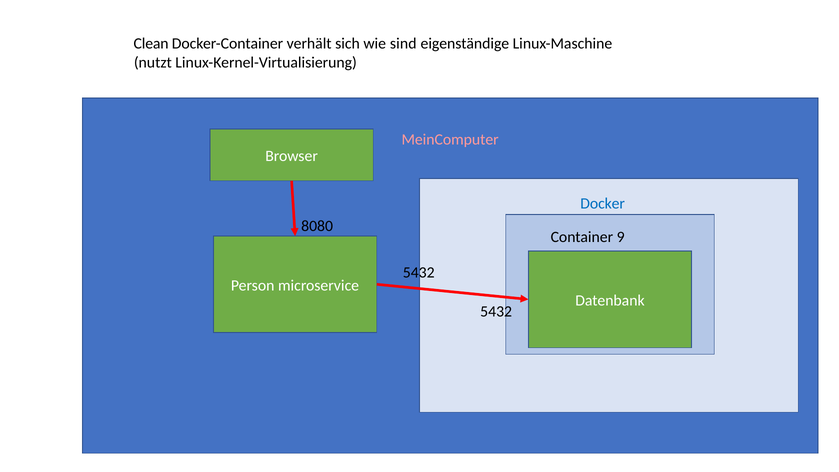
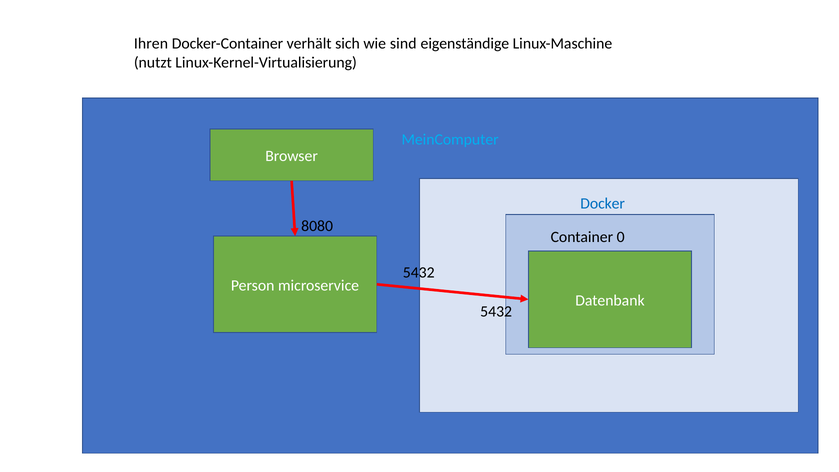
Clean: Clean -> Ihren (151, 44)
MeinComputer colour: pink -> light blue (450, 139)
9: 9 -> 0 (621, 237)
